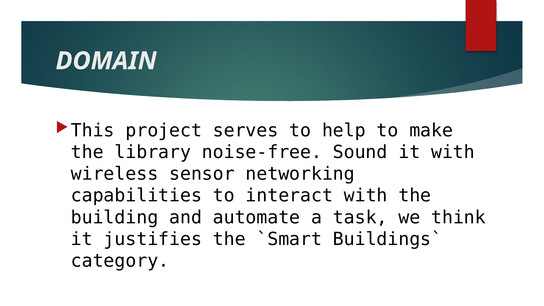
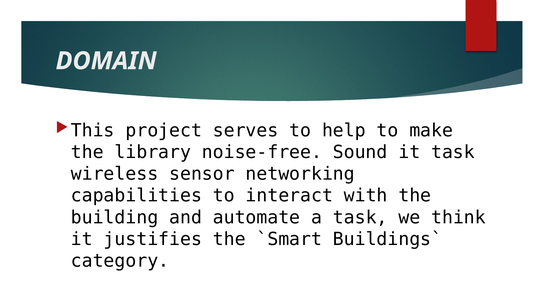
it with: with -> task (453, 152)
